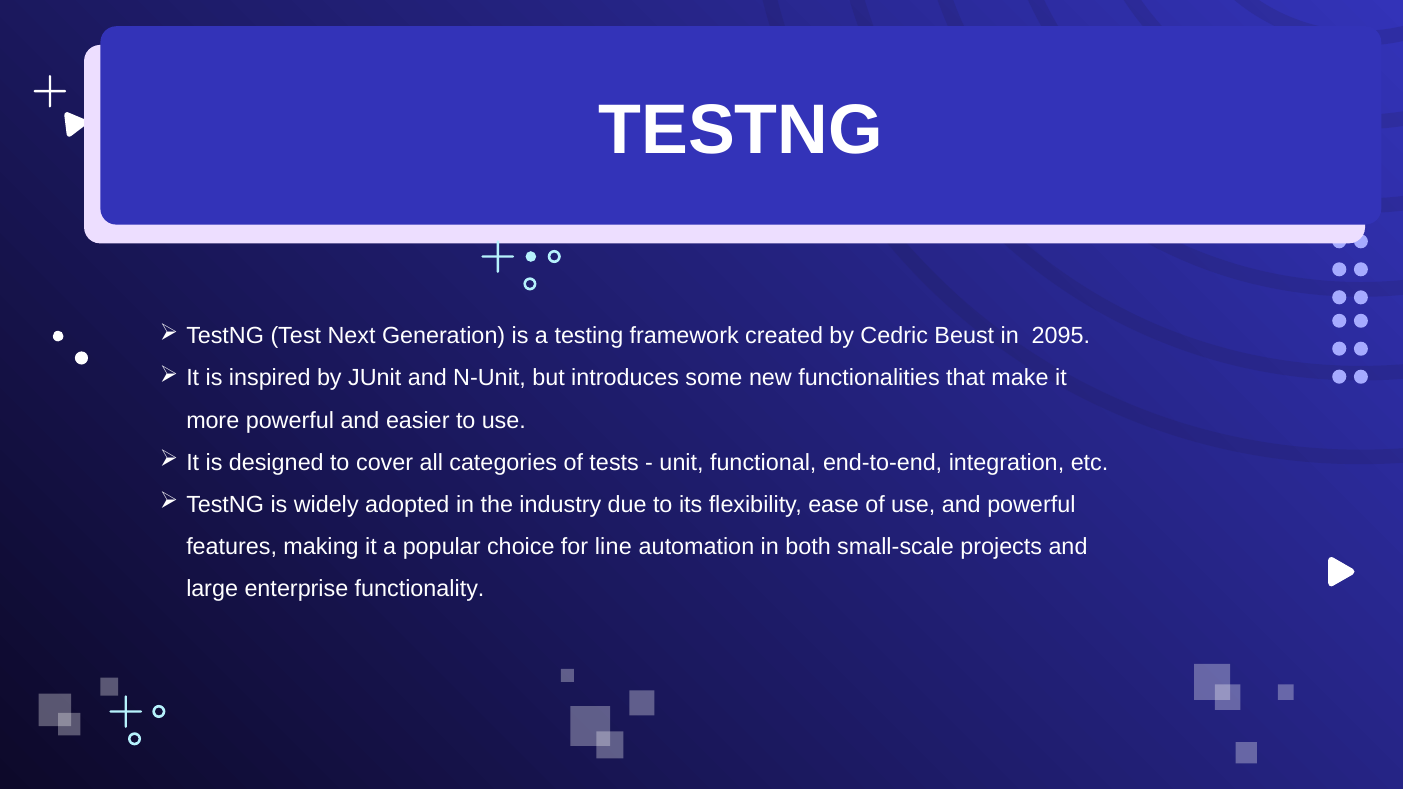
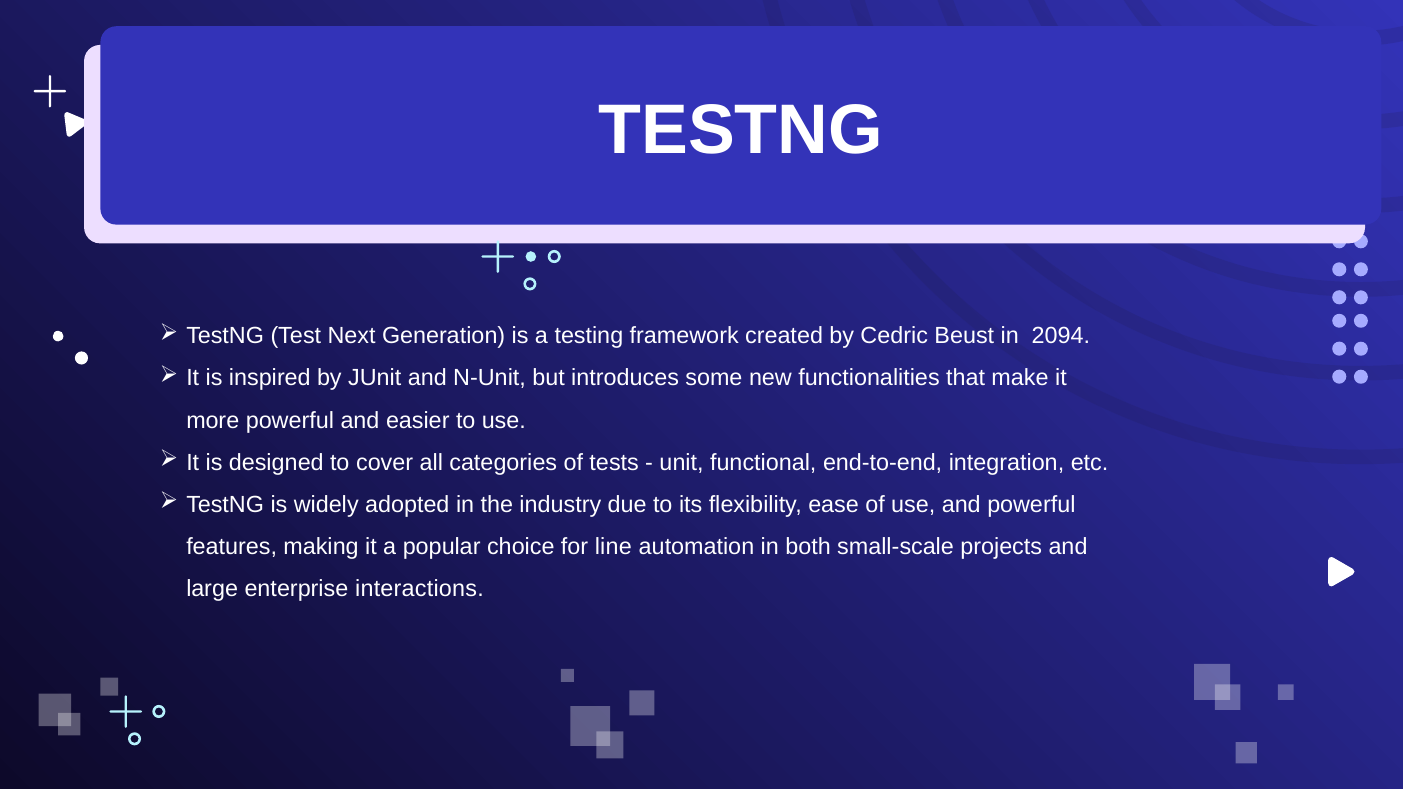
2095: 2095 -> 2094 (1061, 336)
functionality: functionality -> interactions (419, 589)
